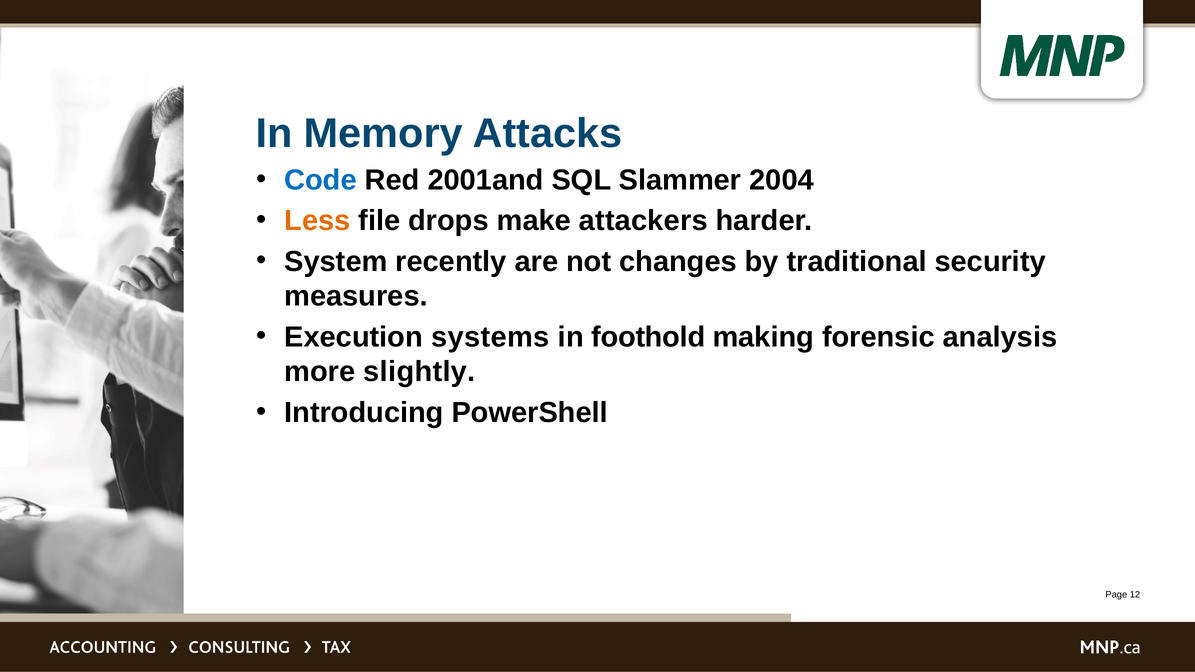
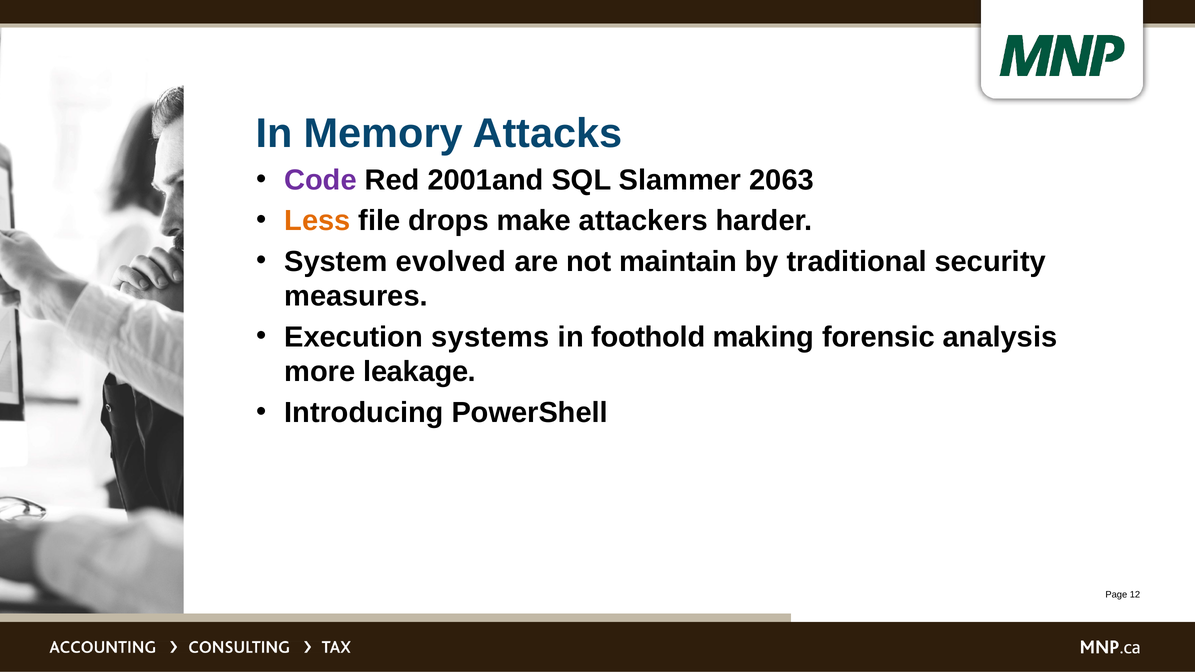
Code colour: blue -> purple (321, 180)
2004: 2004 -> 2063 (782, 180)
recently: recently -> evolved (451, 261)
changes: changes -> maintain (678, 261)
slightly: slightly -> leakage (420, 372)
